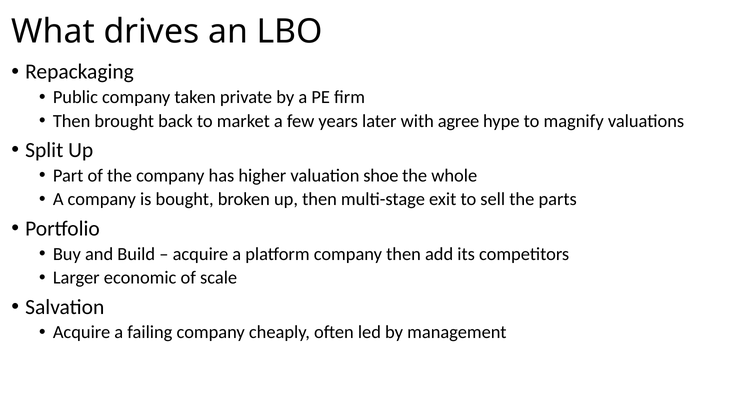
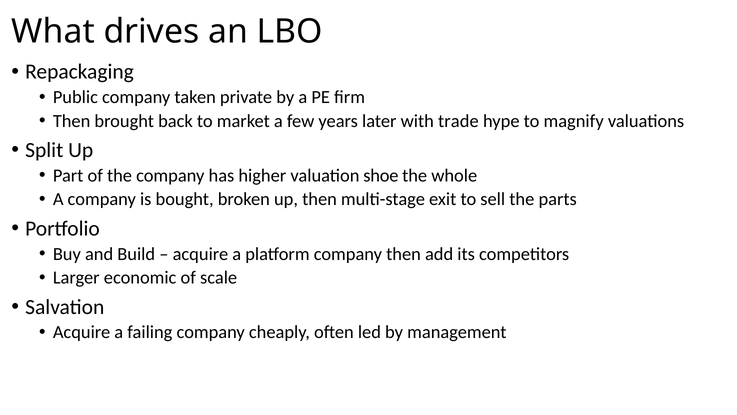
agree: agree -> trade (458, 121)
